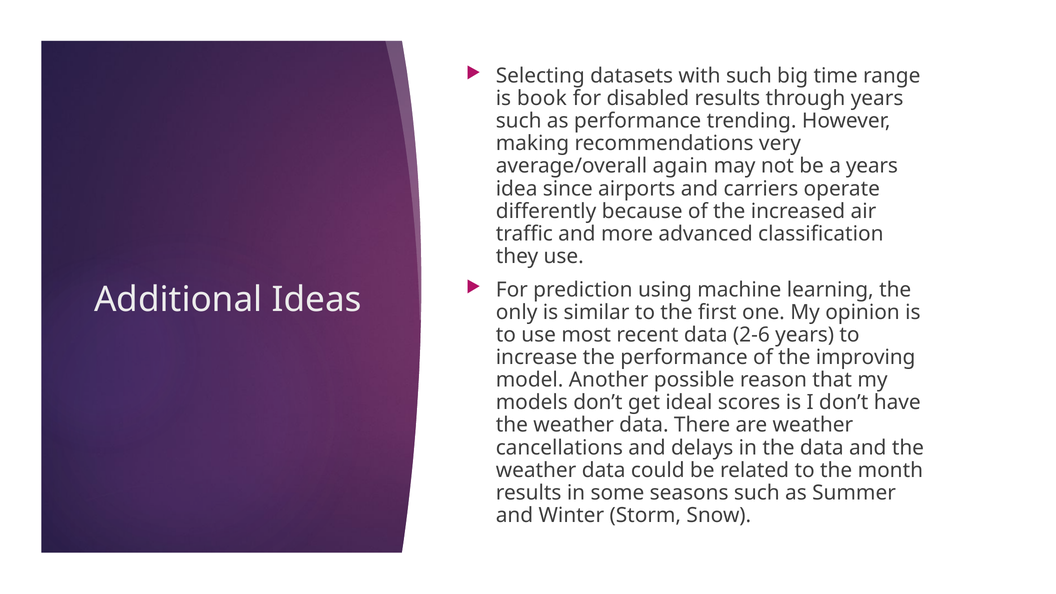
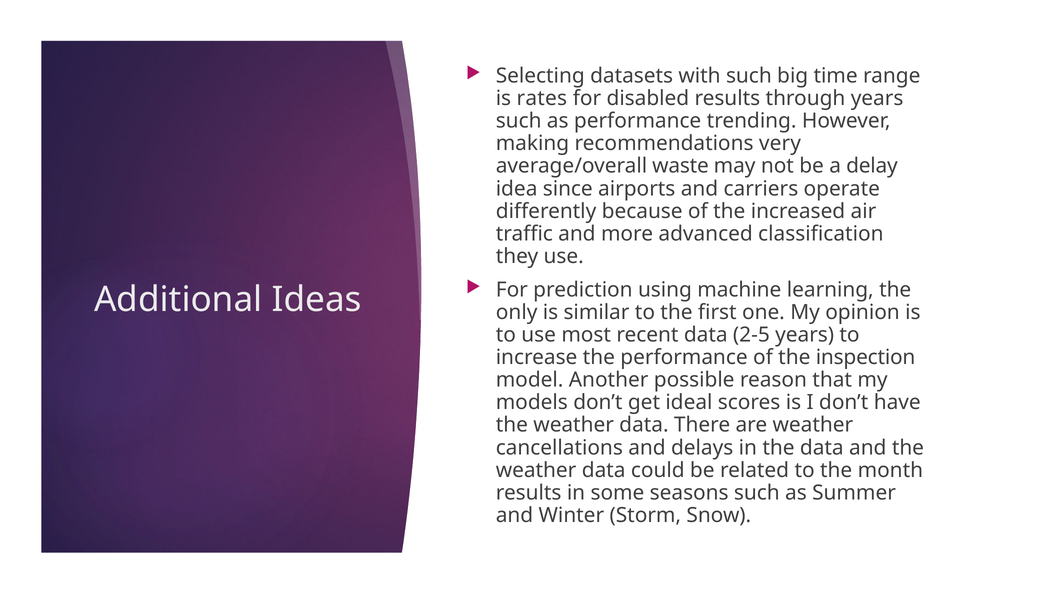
book: book -> rates (542, 98)
again: again -> waste (680, 166)
a years: years -> delay (872, 166)
2-6: 2-6 -> 2-5 (751, 335)
improving: improving -> inspection (866, 357)
